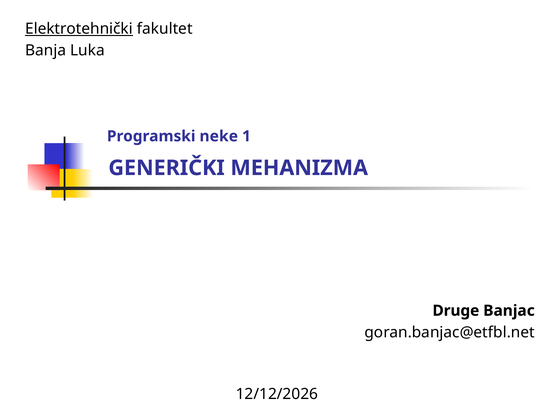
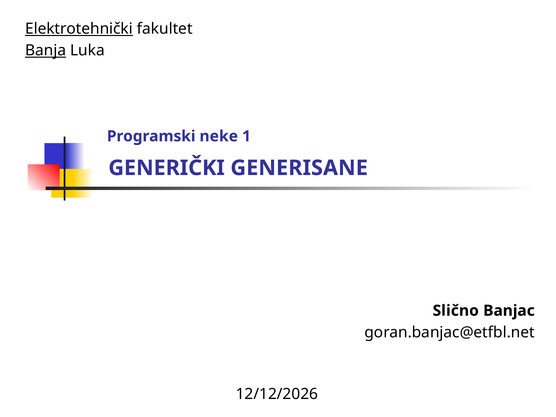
Banja underline: none -> present (46, 51)
MEHANIZMA: MEHANIZMA -> GENERISANE (299, 168)
Druge: Druge -> Slično (456, 311)
